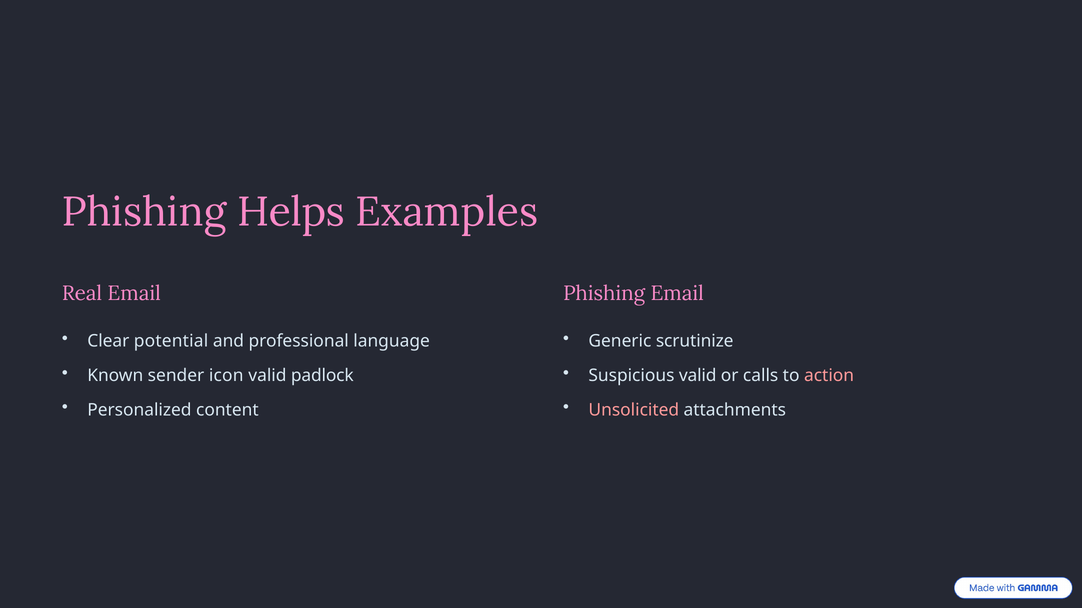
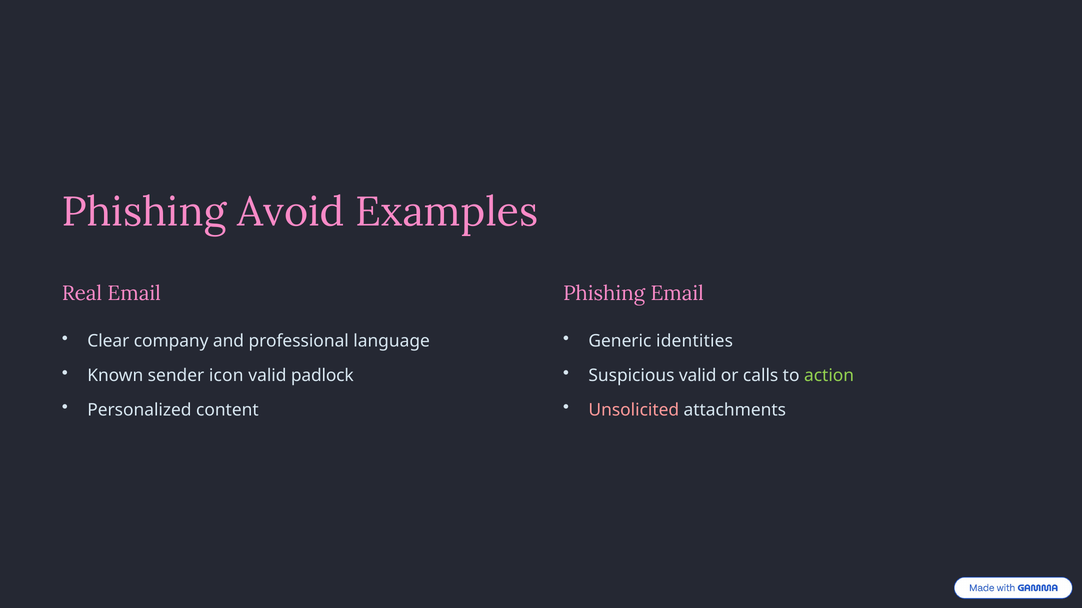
Helps: Helps -> Avoid (291, 212)
potential: potential -> company (171, 341)
scrutinize: scrutinize -> identities (695, 341)
action colour: pink -> light green (829, 376)
